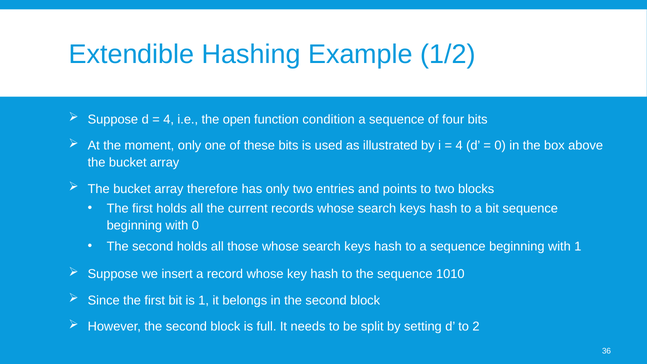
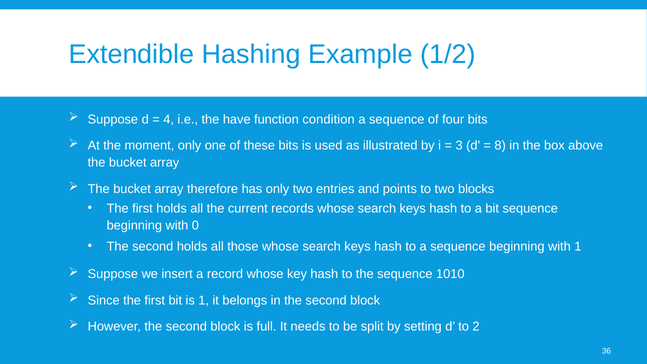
open: open -> have (237, 119)
4: 4 -> 3 (459, 146)
0: 0 -> 8 (500, 146)
